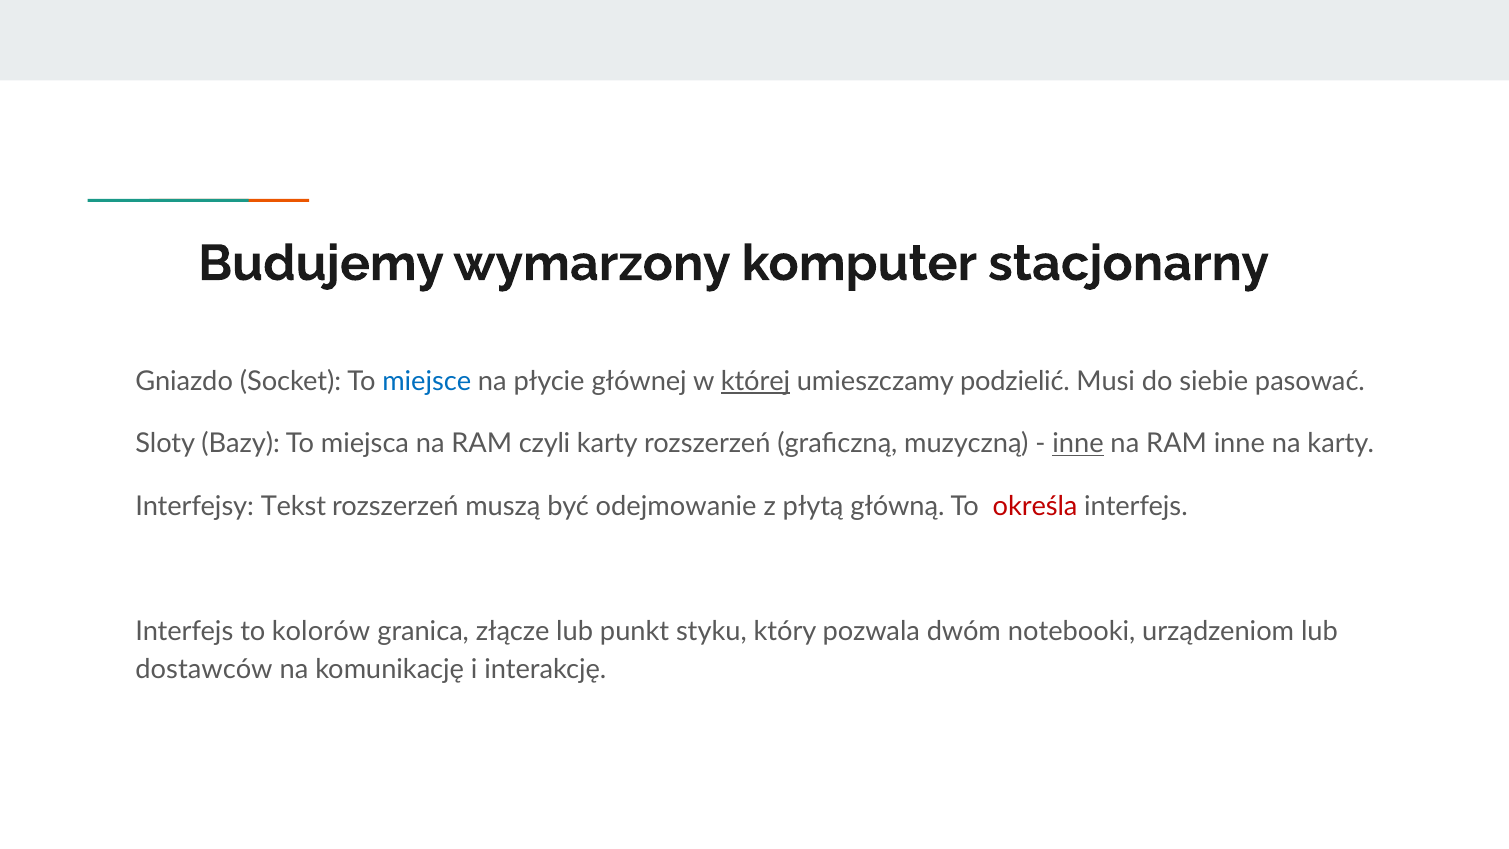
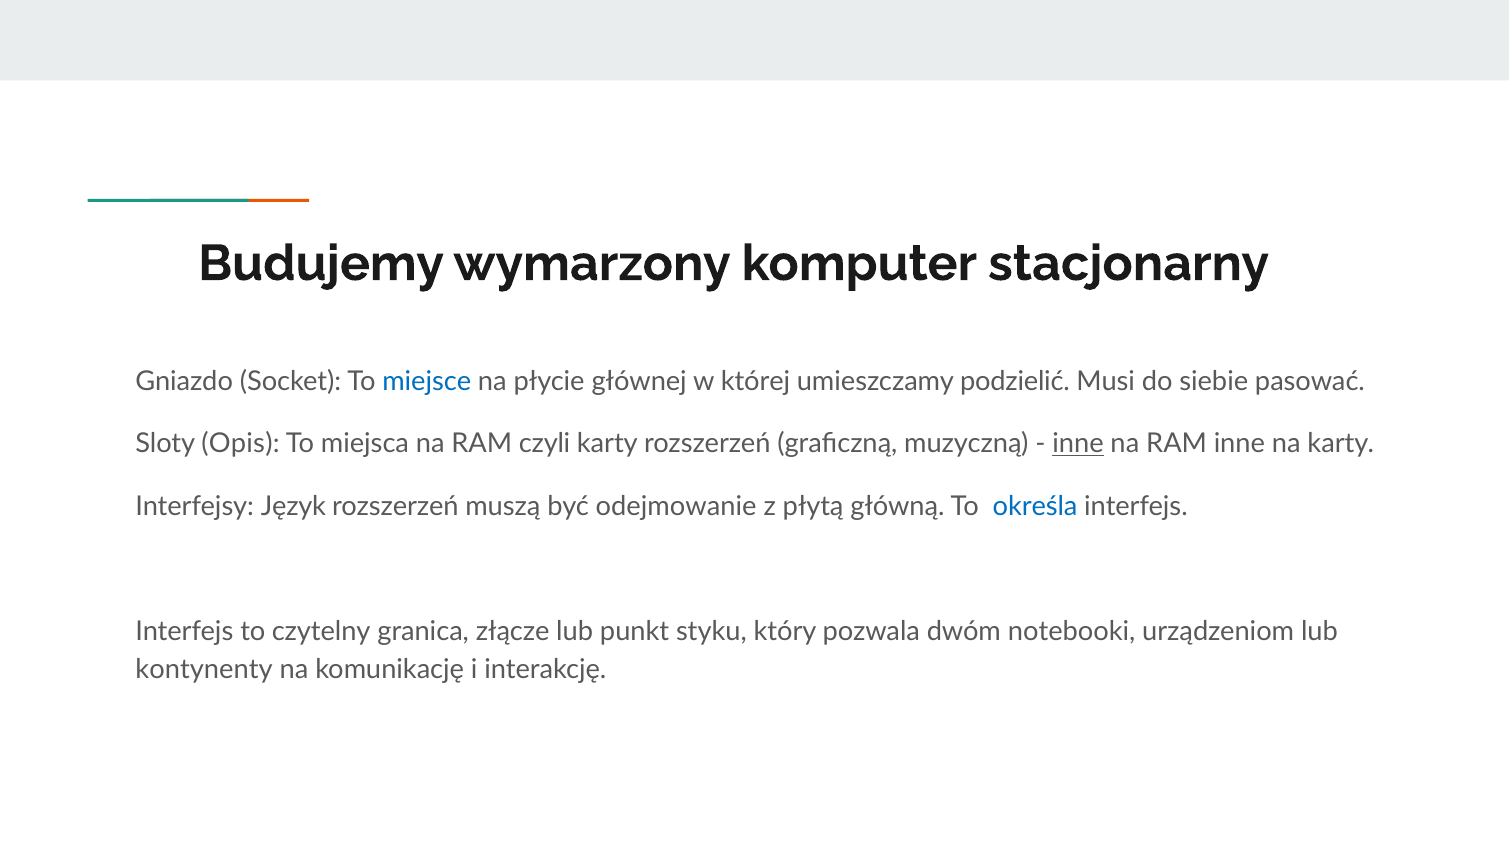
której underline: present -> none (755, 381)
Bazy: Bazy -> Opis (240, 444)
Tekst: Tekst -> Język (293, 506)
określa colour: red -> blue (1035, 506)
kolorów: kolorów -> czytelny (321, 632)
dostawców: dostawców -> kontynenty (204, 669)
